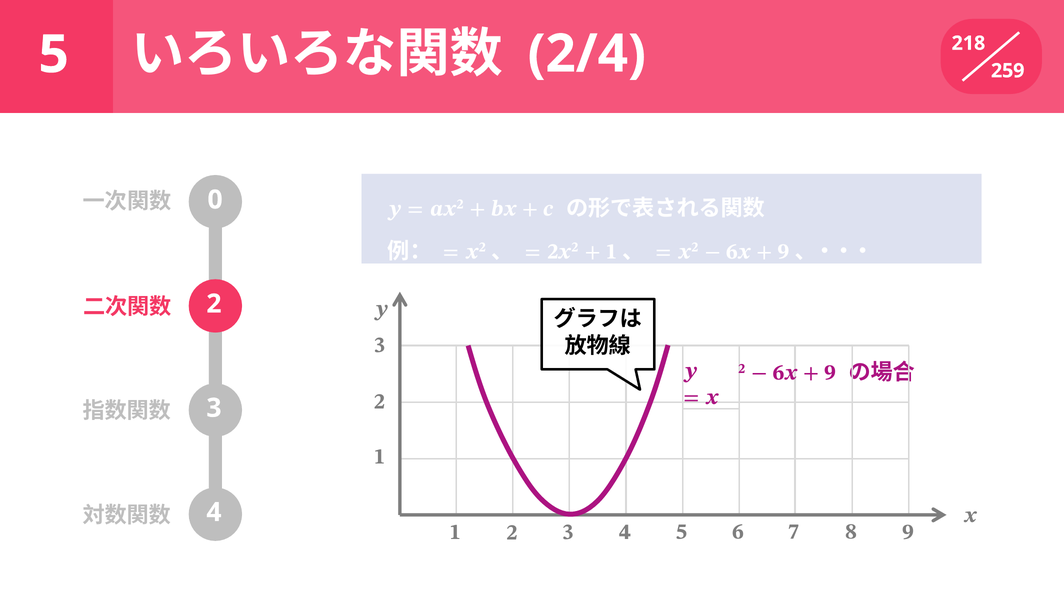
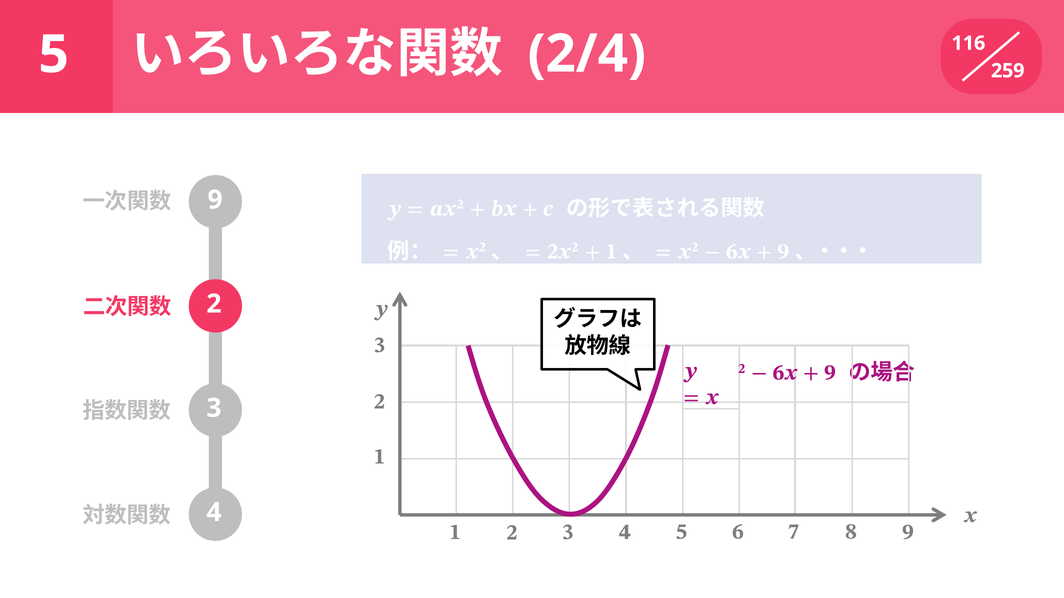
218: 218 -> 116 (968, 43)
0: 0 -> 9 (215, 200)
